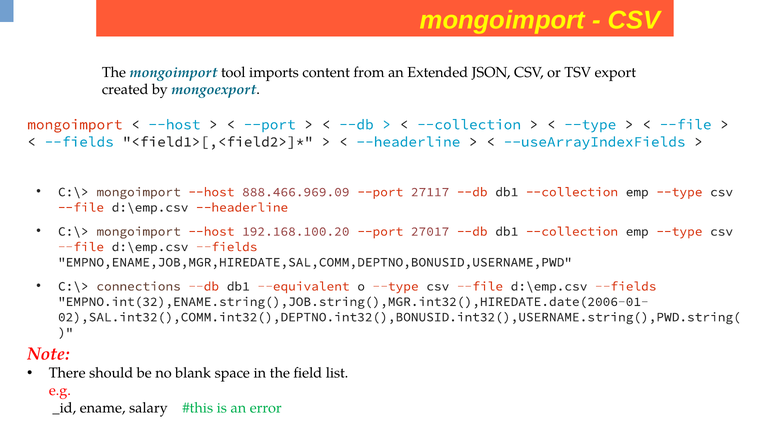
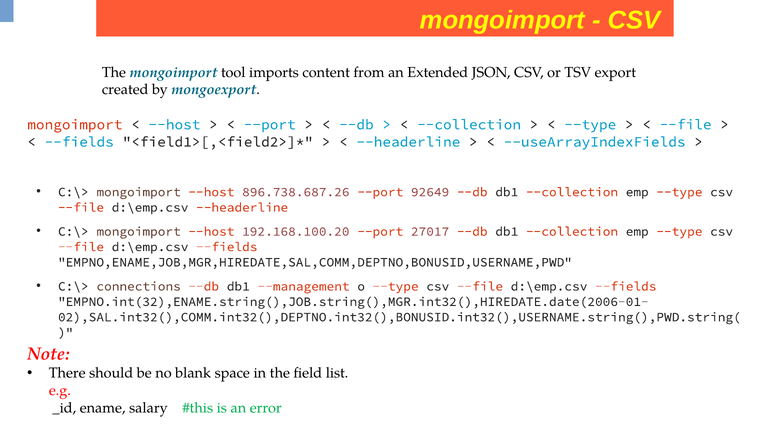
888.466.969.09: 888.466.969.09 -> 896.738.687.26 (296, 192)
27117: 27117 -> 92649 (430, 192)
--equivalent: --equivalent -> --management (304, 286)
